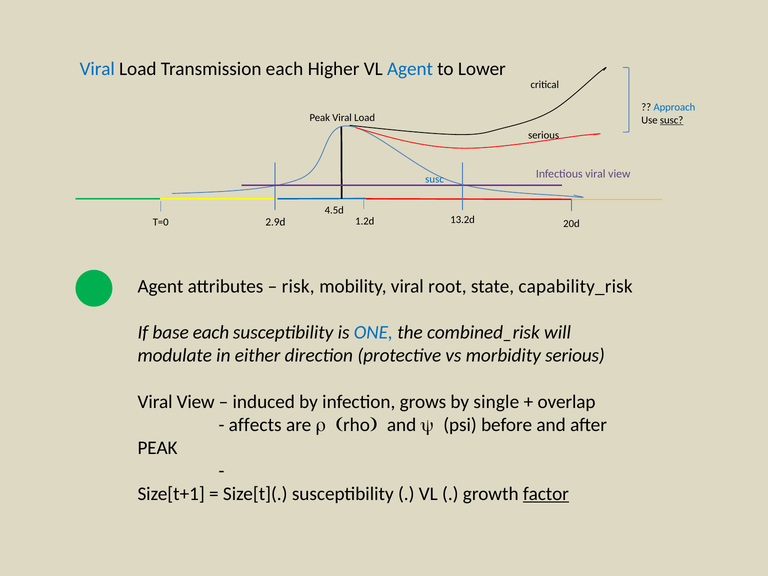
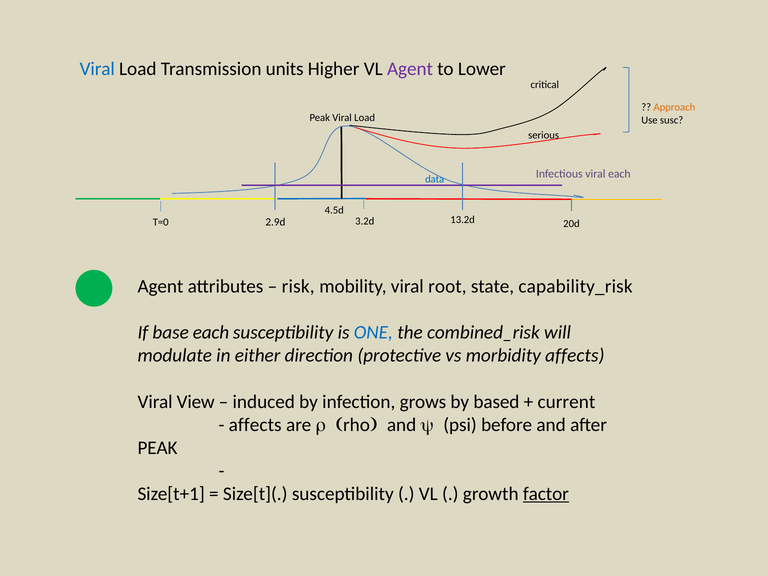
Transmission each: each -> units (285, 69)
Agent colour: blue -> purple (410, 69)
Approach colour: blue -> orange (674, 107)
susc underline: present -> none (672, 120)
Infectious viral view: view -> each (619, 174)
susc: susc -> data (435, 179)
1.2d: 1.2d -> 3.2d (365, 221)
morbidity serious: serious -> affects (575, 356)
single: single -> based (496, 402)
overlap: overlap -> current (566, 402)
